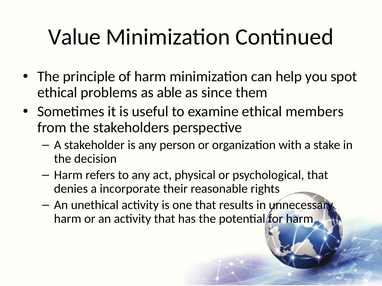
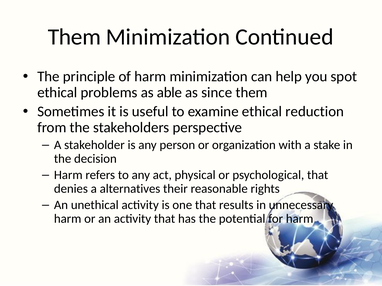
Value: Value -> Them (74, 37)
members: members -> reduction (315, 112)
incorporate: incorporate -> alternatives (130, 189)
